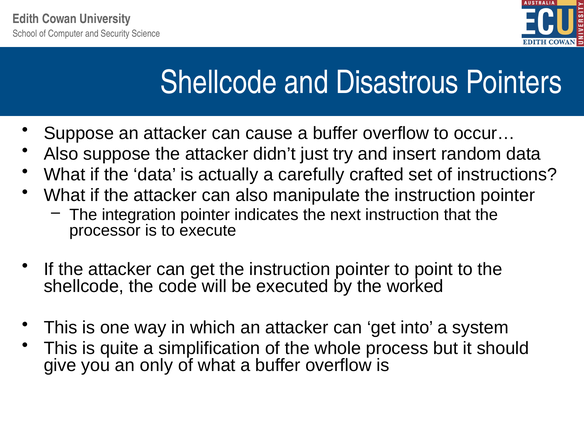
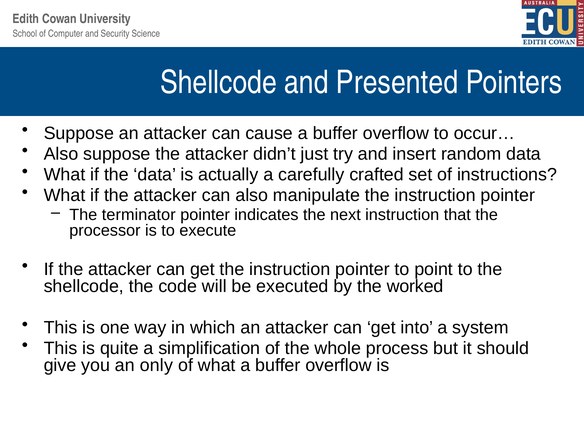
Disastrous: Disastrous -> Presented (397, 82)
integration: integration -> terminator (139, 215)
